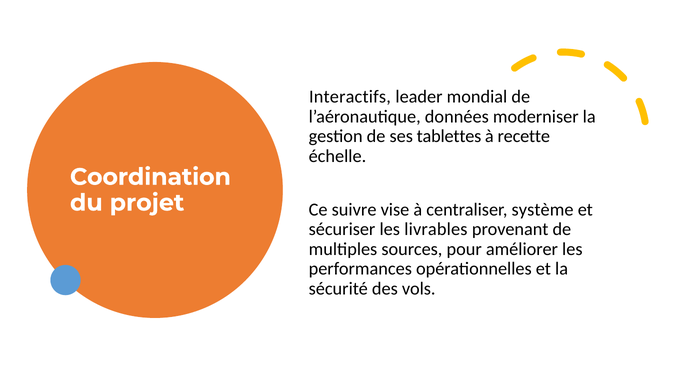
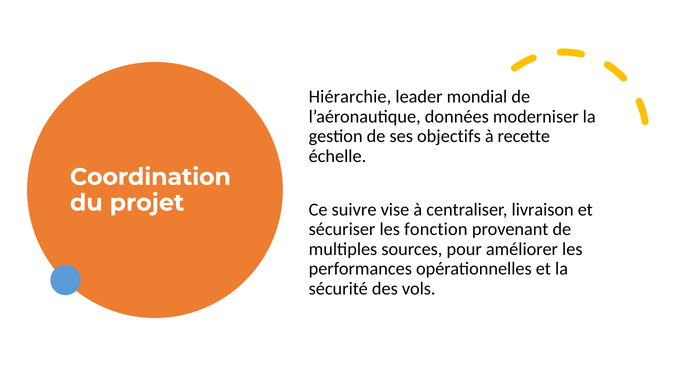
Interactifs: Interactifs -> Hiérarchie (350, 97)
tablettes: tablettes -> objectifs (449, 136)
système: système -> livraison (543, 210)
livrables: livrables -> fonction (436, 229)
